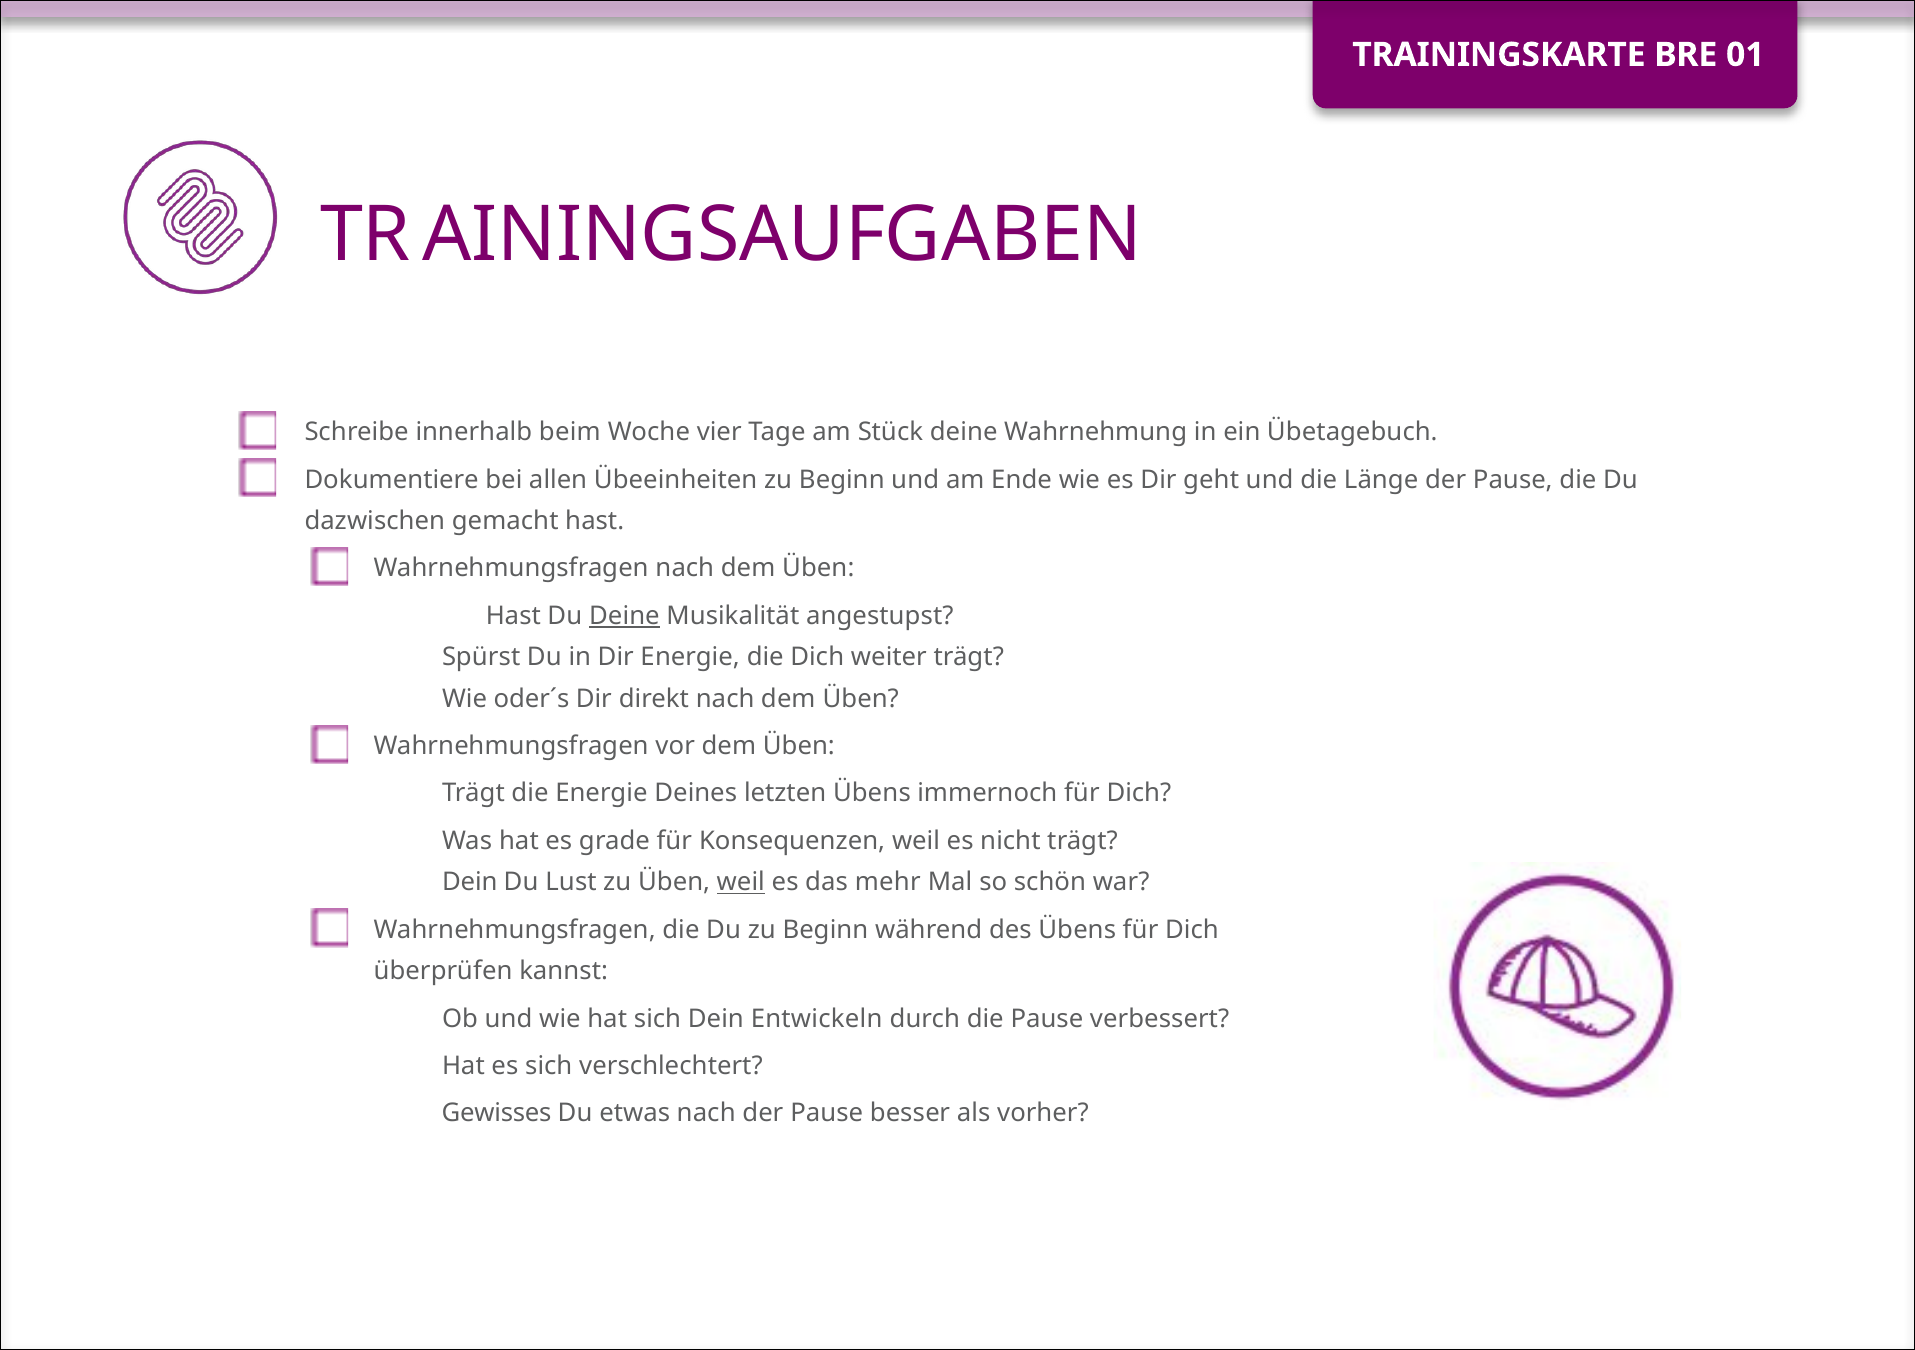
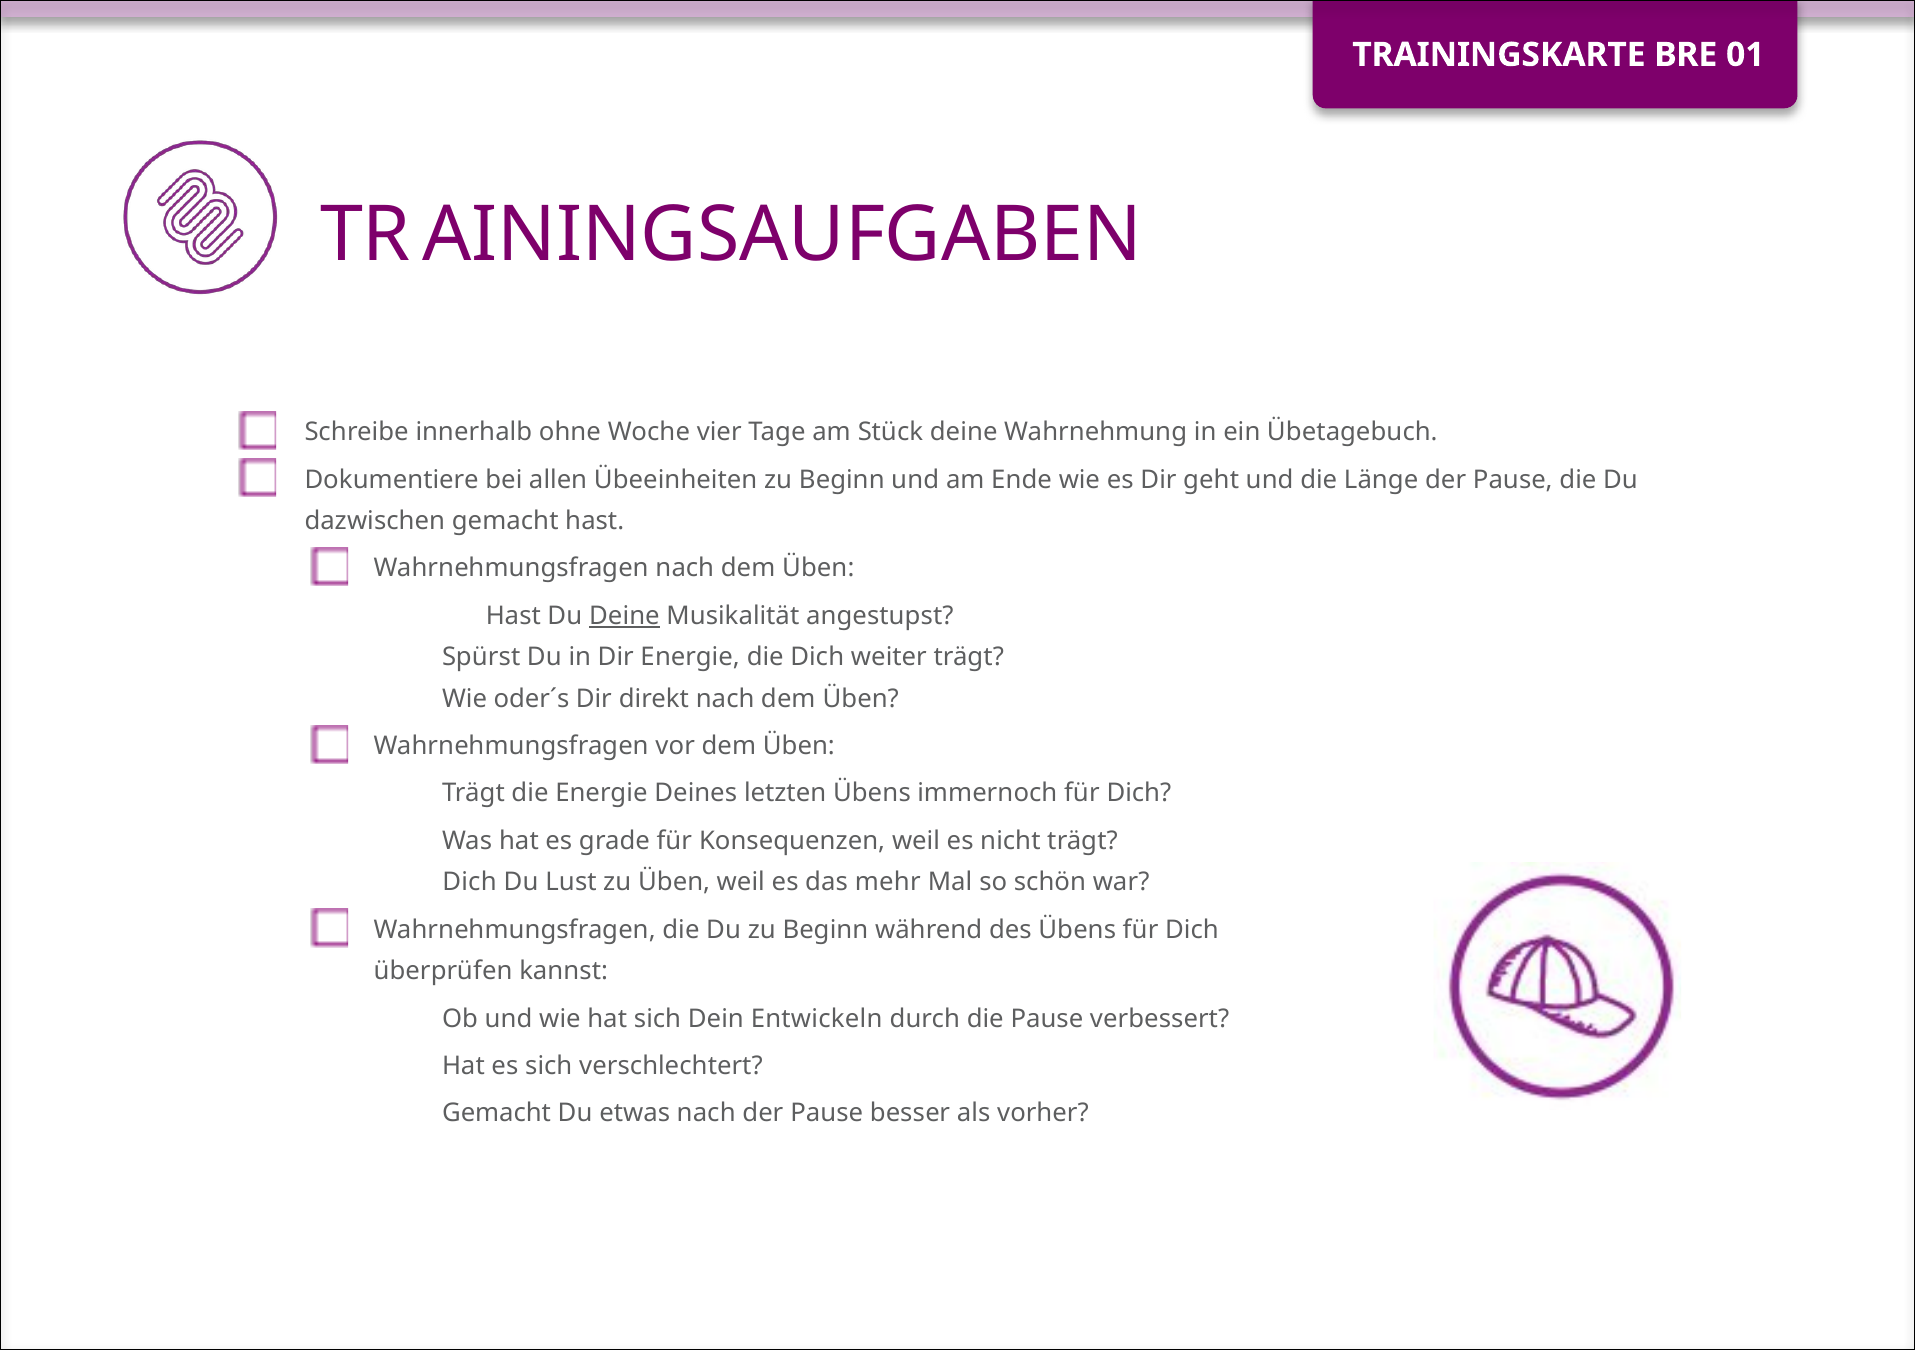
beim: beim -> ohne (570, 432)
Dein: Dein -> Dich (470, 882)
weil underline: present -> none (741, 882)
Gewisses: Gewisses -> Gemacht (496, 1113)
